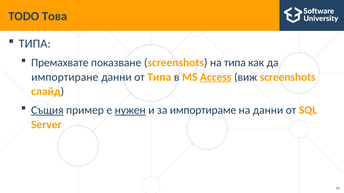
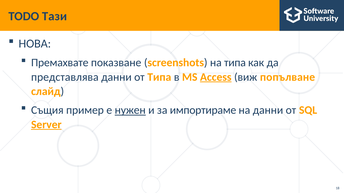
Това: Това -> Тази (54, 16)
ТИПА: ТИПА -> НОВА (35, 44)
импортиране: импортиране -> представлява (65, 77)
виж screenshots: screenshots -> попълване (288, 77)
Същия underline: present -> none (47, 110)
Server underline: none -> present (46, 125)
